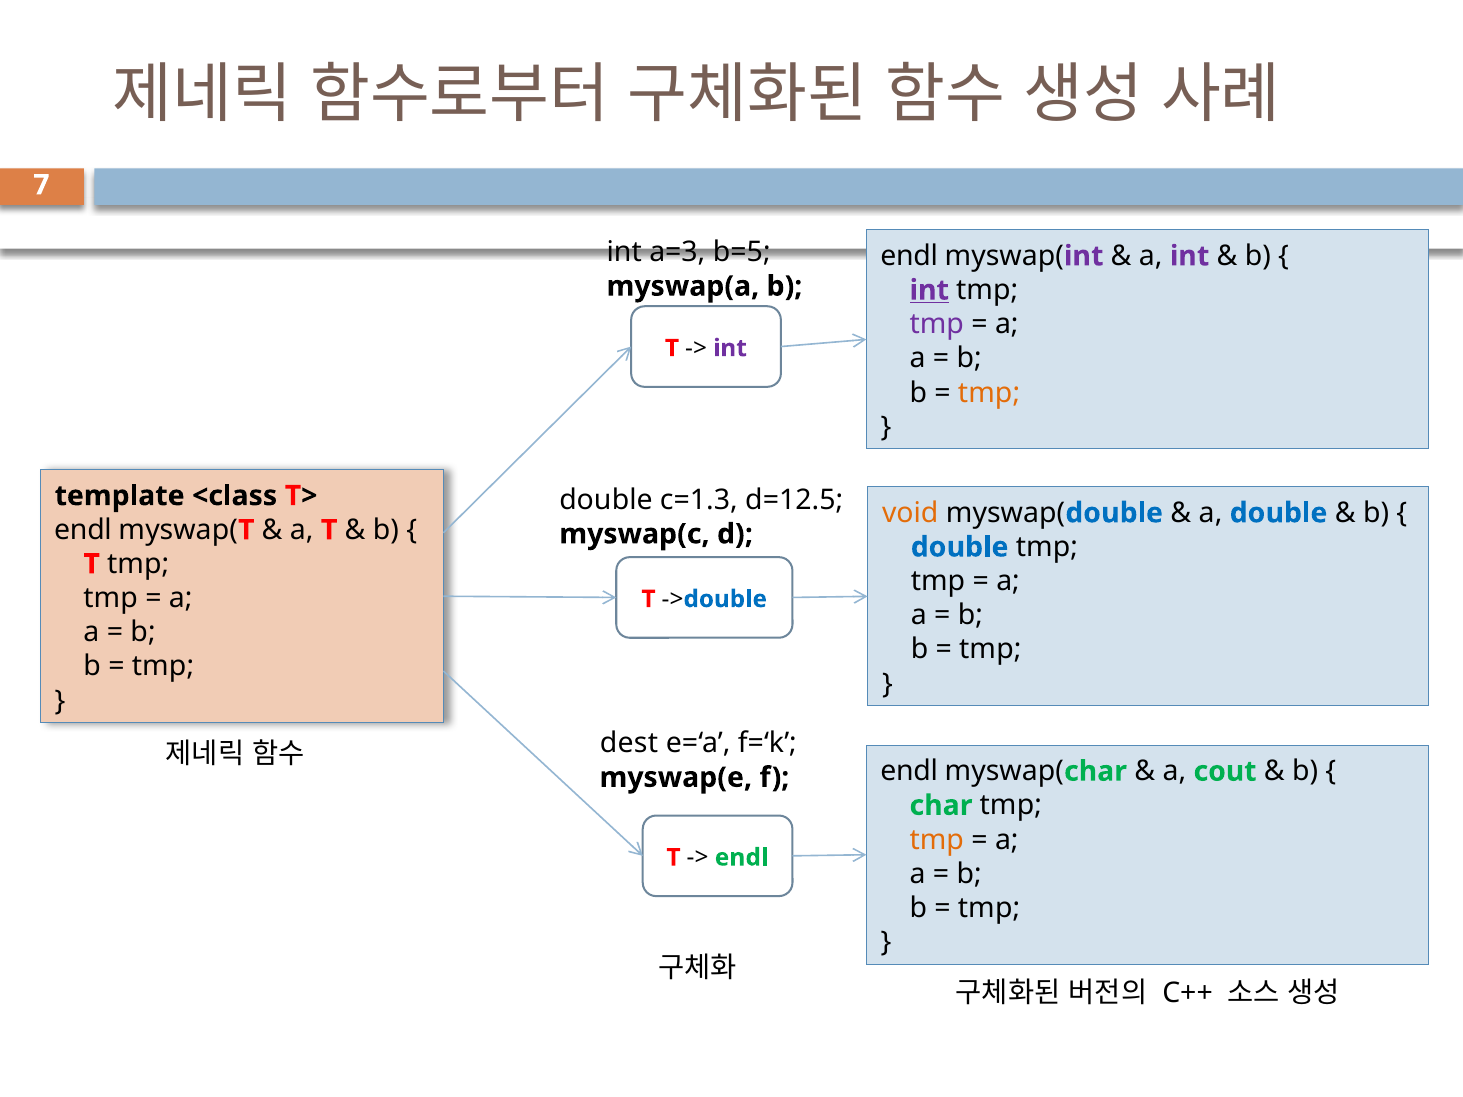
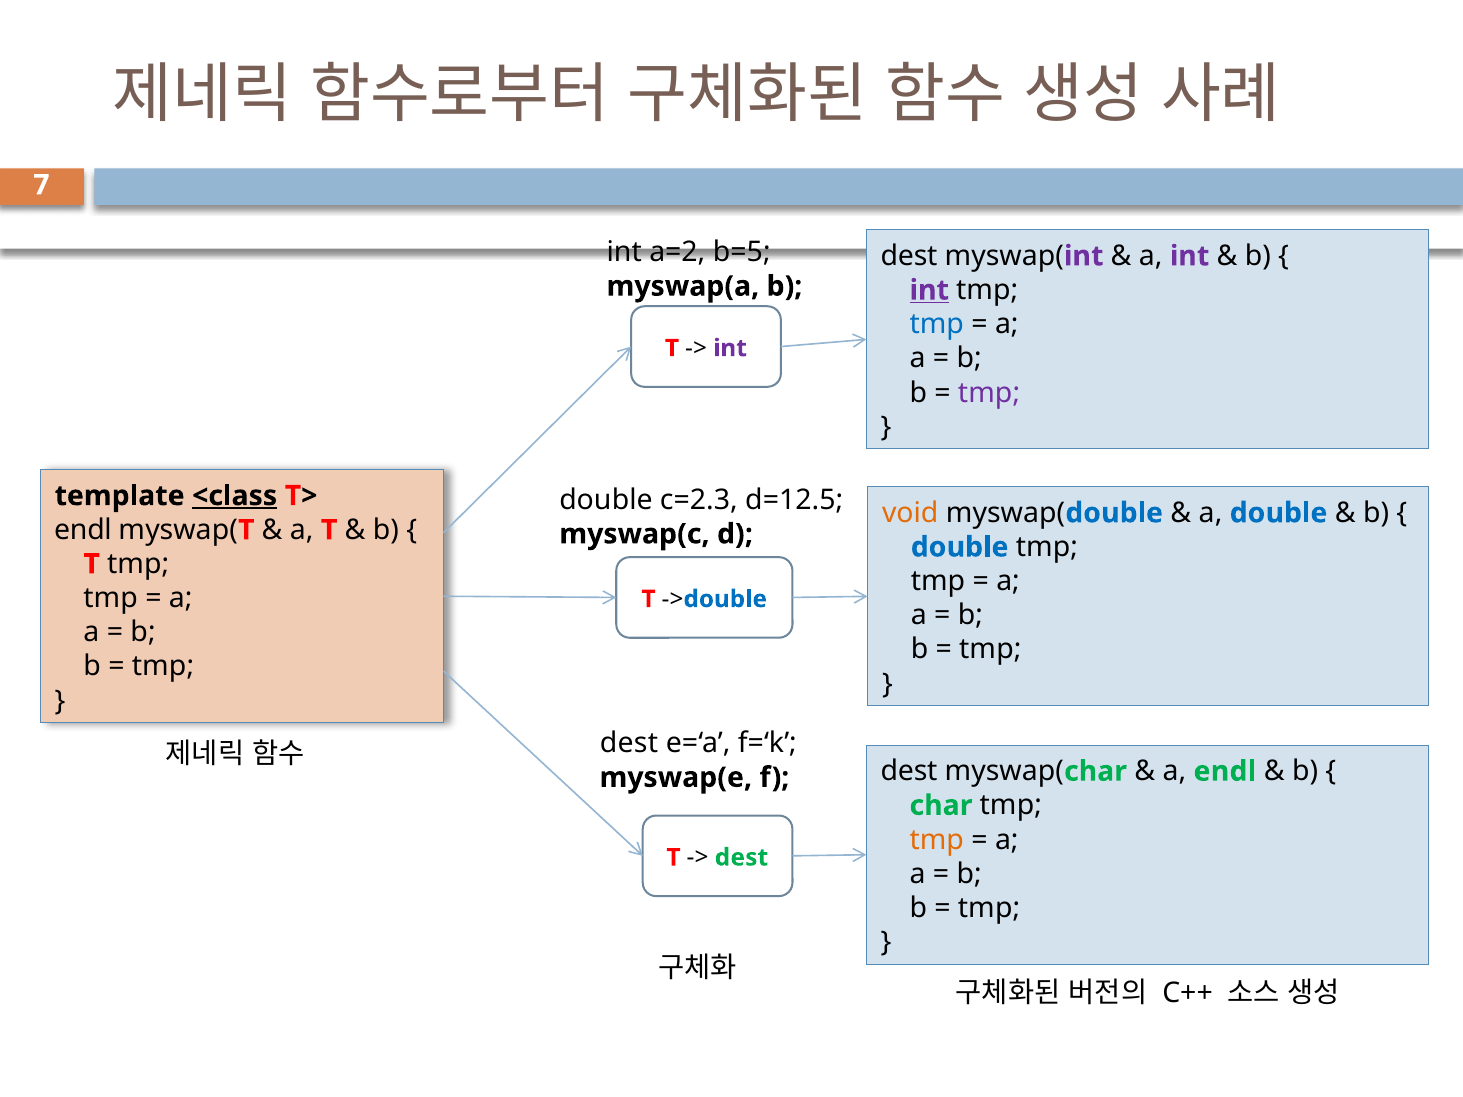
a=3: a=3 -> a=2 (677, 252)
endl: endl -> dest (909, 256)
tmp colour: purple -> blue (937, 324)
tmp colour: orange -> purple (989, 393)
<class underline: none -> present (235, 496)
c=1.3: c=1.3 -> c=2.3 (699, 500)
f endl: endl -> dest (909, 772)
a cout: cout -> endl (1225, 772)
endl: endl -> dest (741, 858)
